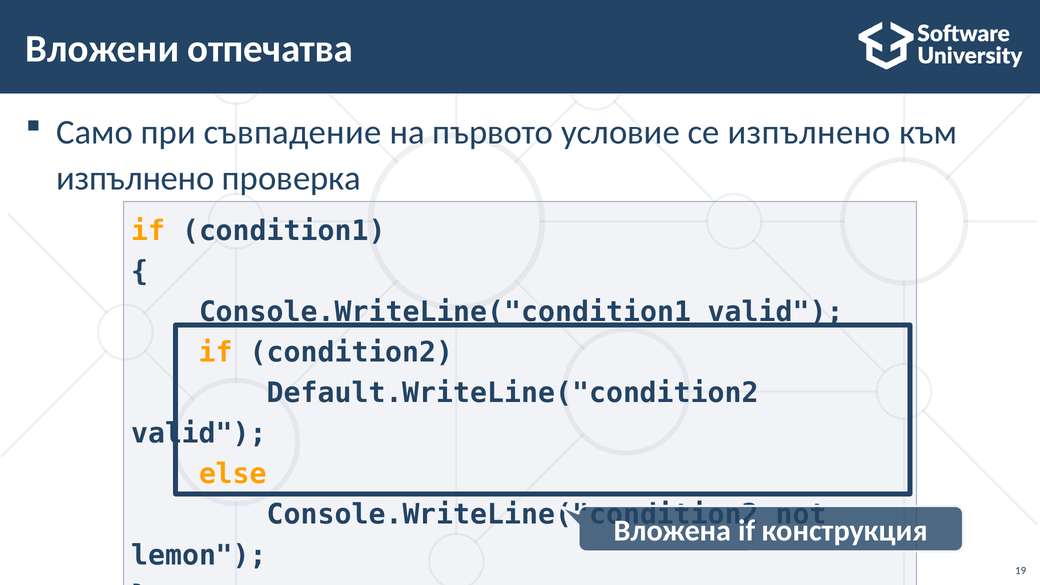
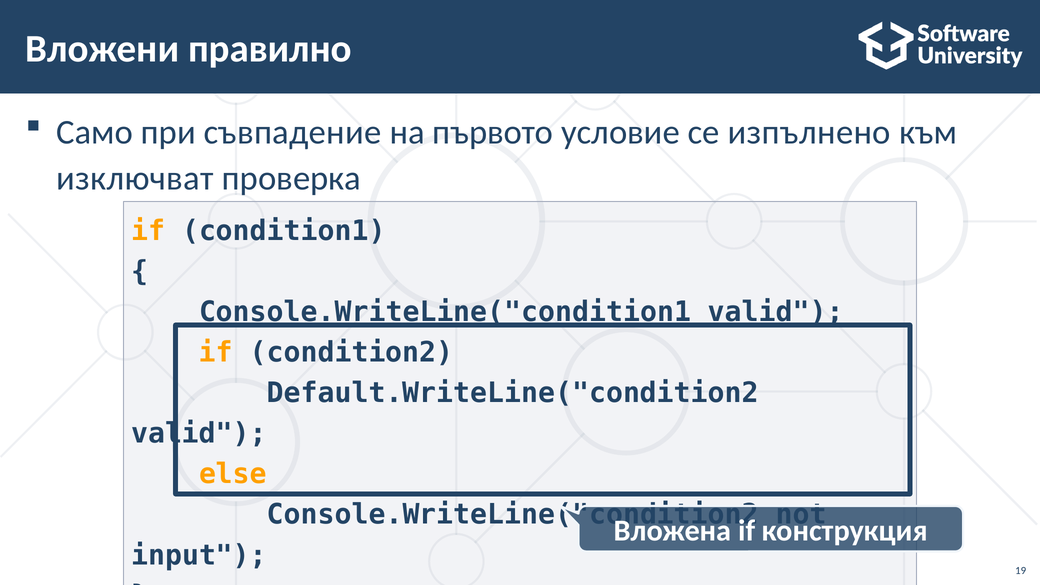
отпечатва: отпечатва -> правилно (270, 49)
изпълнено: изпълнено -> изключват (135, 178)
lemon: lemon -> input (199, 555)
